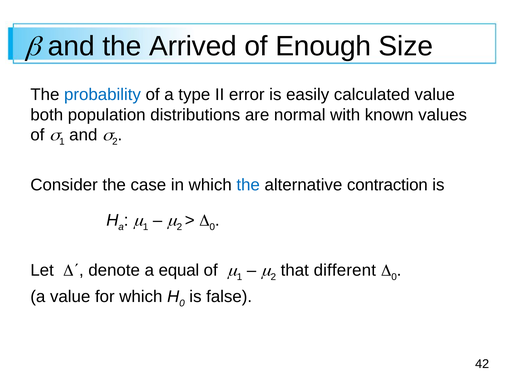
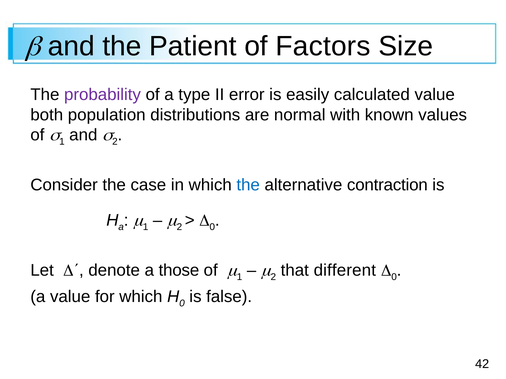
Arrived: Arrived -> Patient (193, 46)
Enough: Enough -> Factors (323, 46)
probability colour: blue -> purple (102, 95)
equal: equal -> those (179, 271)
